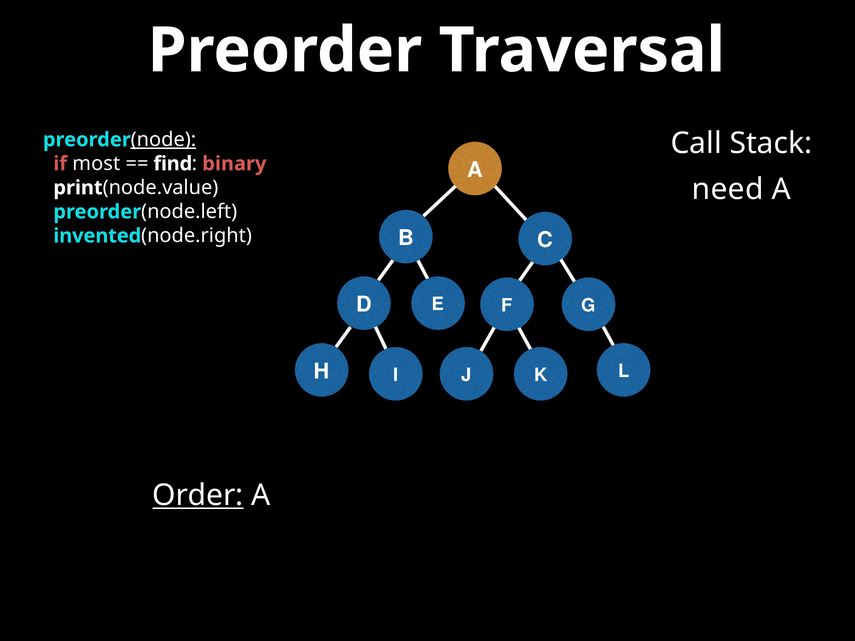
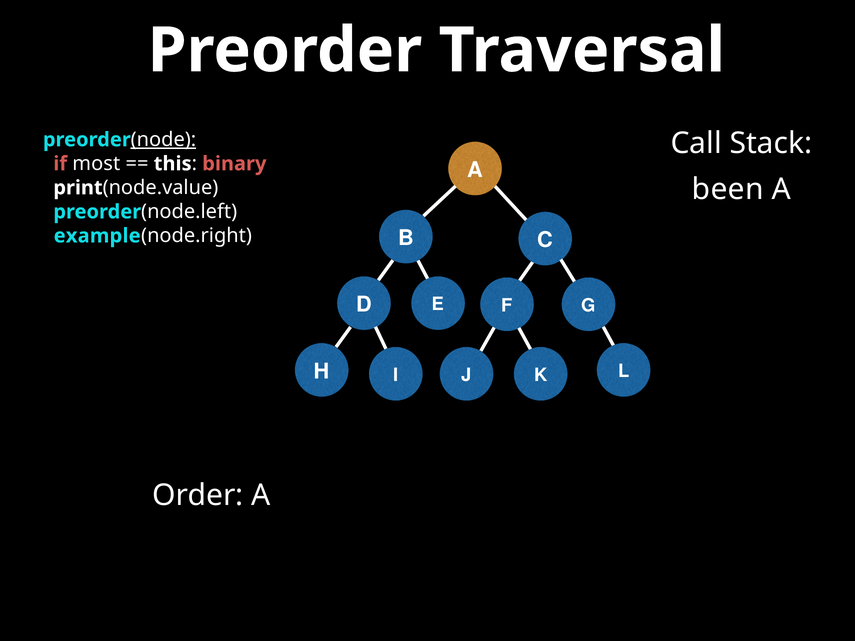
find: find -> this (173, 164)
need: need -> been (728, 189)
invented: invented -> example (97, 236)
Order underline: present -> none (198, 496)
